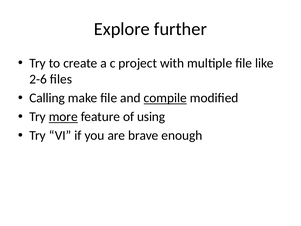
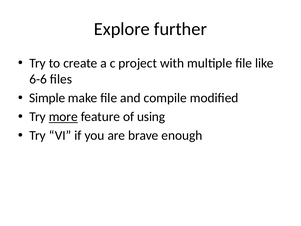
2-6: 2-6 -> 6-6 (38, 79)
Calling: Calling -> Simple (47, 98)
compile underline: present -> none (165, 98)
